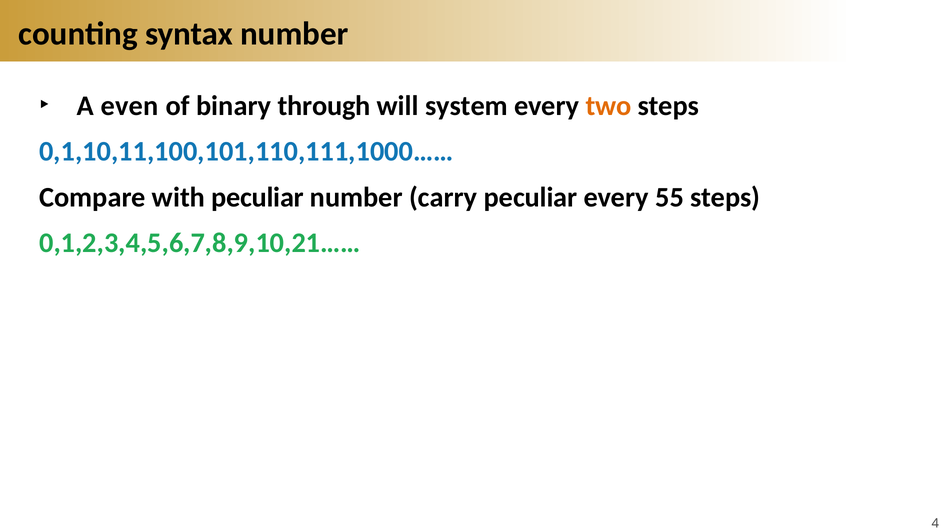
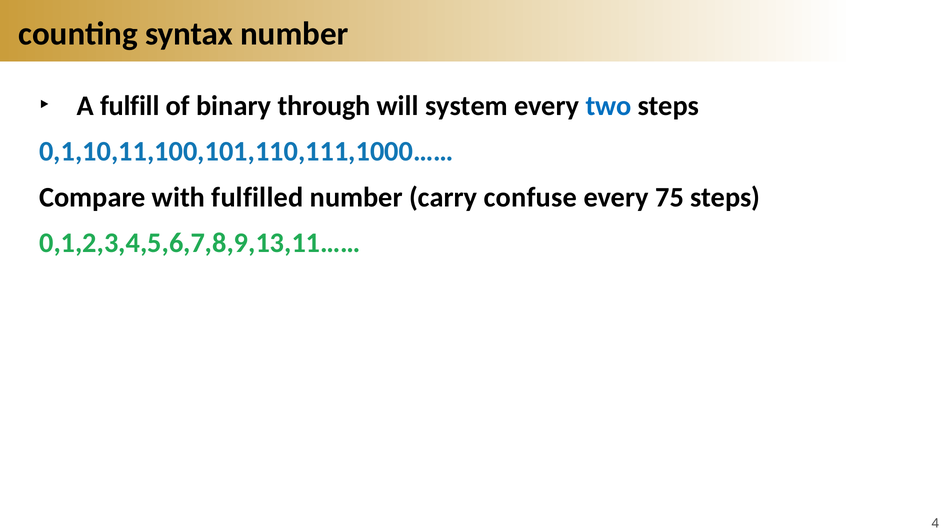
even: even -> fulfill (130, 106)
two colour: orange -> blue (609, 106)
with peculiar: peculiar -> fulfilled (257, 198)
carry peculiar: peculiar -> confuse (530, 198)
55: 55 -> 75 (670, 198)
0,1,2,3,4,5,6,7,8,9,10,21……: 0,1,2,3,4,5,6,7,8,9,10,21…… -> 0,1,2,3,4,5,6,7,8,9,13,11…… (200, 243)
